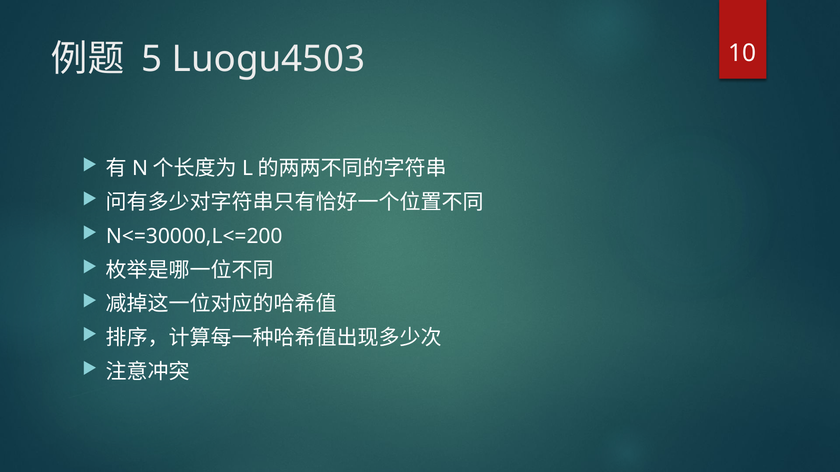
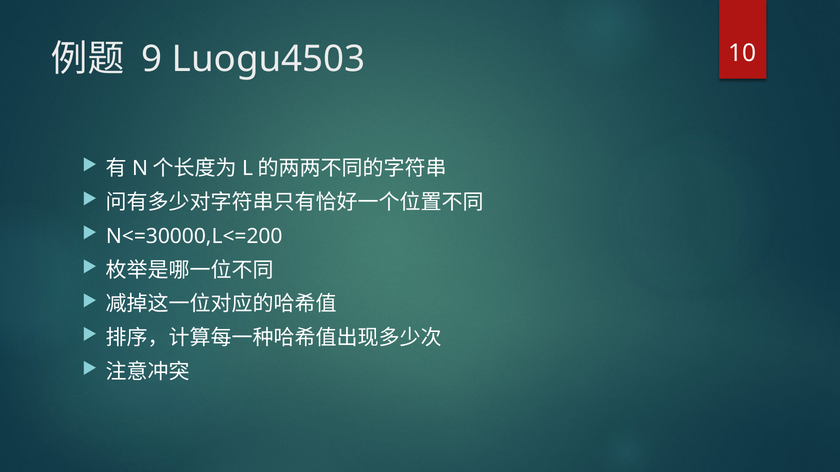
5: 5 -> 9 (152, 59)
